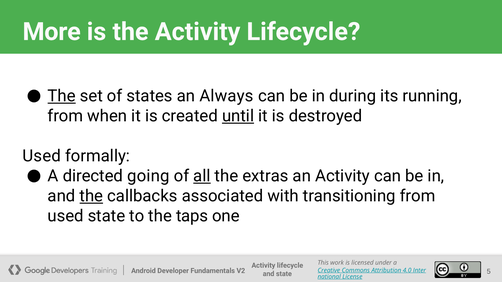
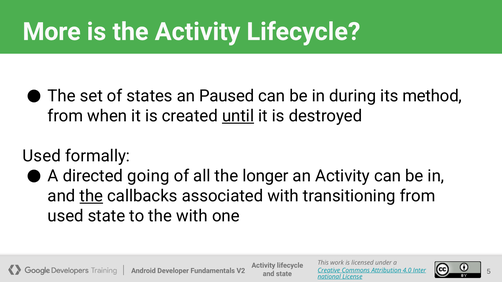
The underline: present -> none (62, 96)
Always: Always -> Paused (227, 96)
running: running -> method (432, 96)
all underline: present -> none (202, 176)
extras: extras -> longer (266, 176)
the taps: taps -> with (192, 216)
